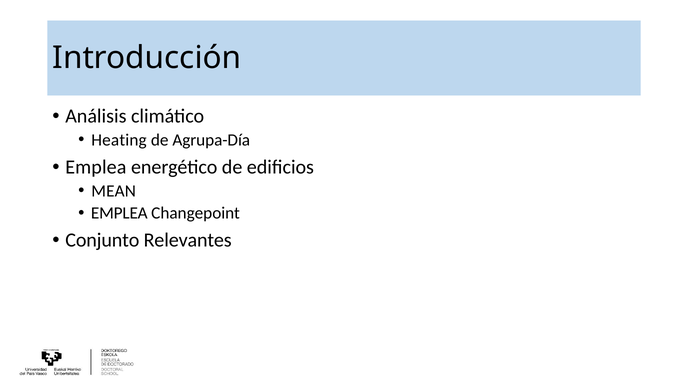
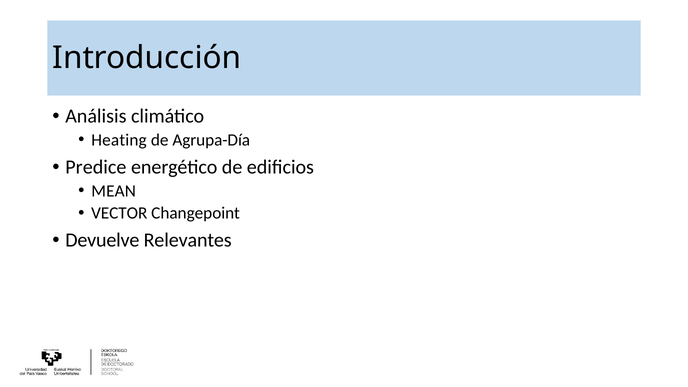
Emplea: Emplea -> Predice (96, 167)
EMPLEA: EMPLEA -> VECTOR (119, 213)
Conjunto: Conjunto -> Devuelve (102, 240)
